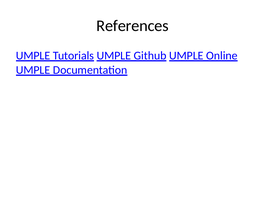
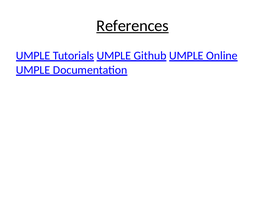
References underline: none -> present (133, 26)
